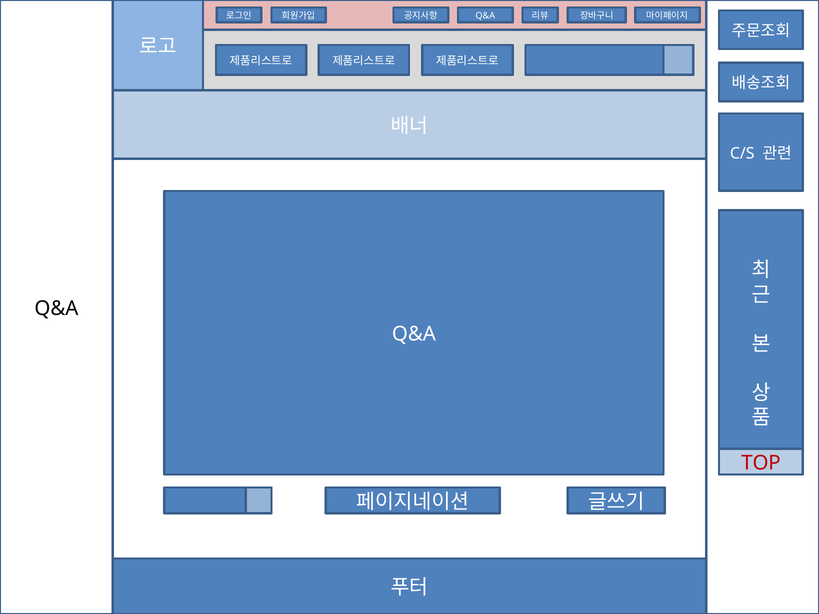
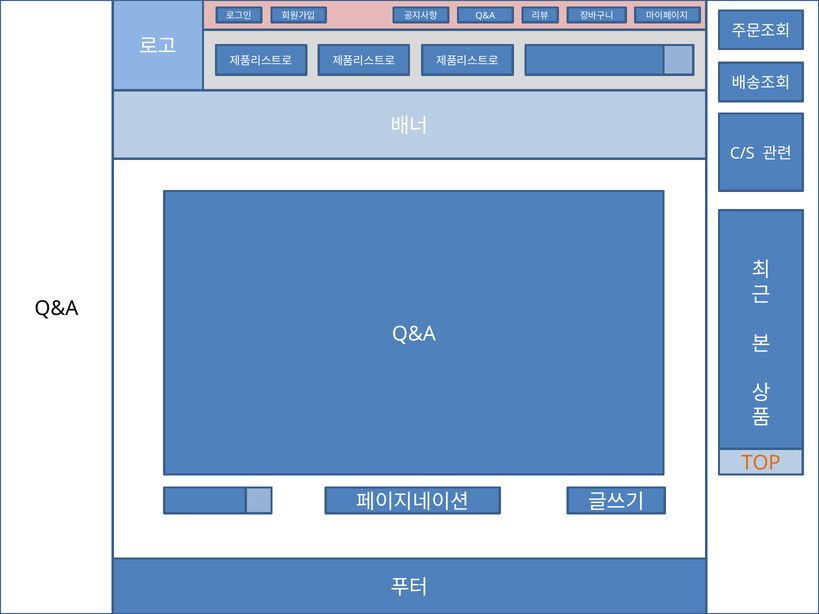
TOP colour: red -> orange (761, 463)
